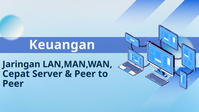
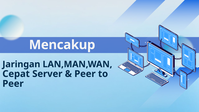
Keuangan: Keuangan -> Mencakup (62, 45)
